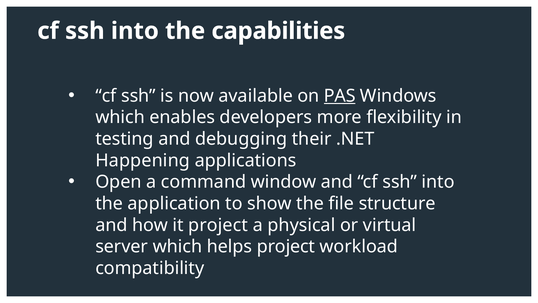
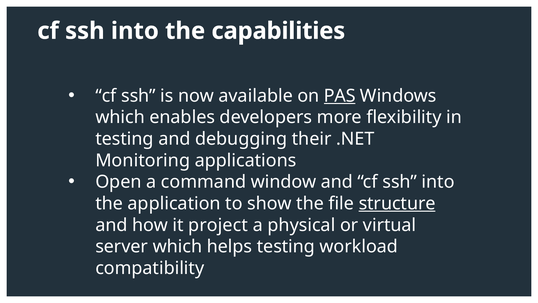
Happening: Happening -> Monitoring (143, 160)
structure underline: none -> present (397, 203)
helps project: project -> testing (286, 246)
